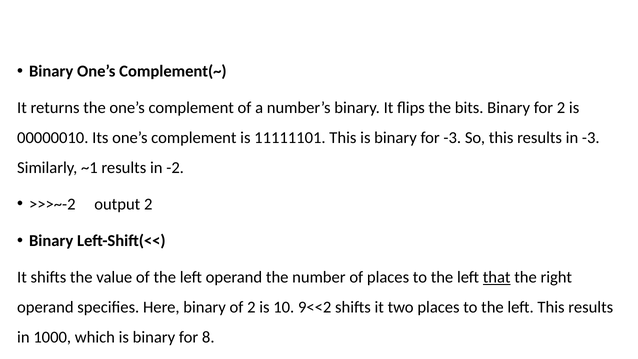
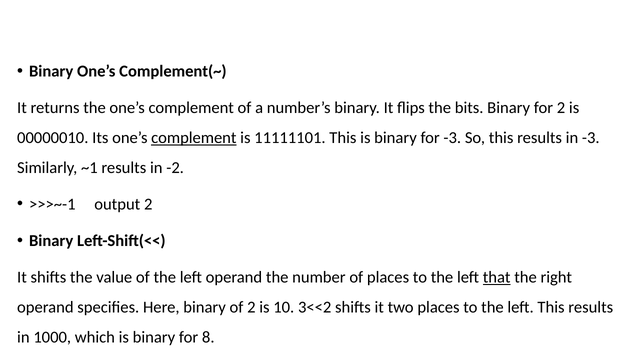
complement underline: none -> present (194, 138)
>>>~-2: >>>~-2 -> >>>~-1 (52, 204)
9<<2: 9<<2 -> 3<<2 (315, 307)
